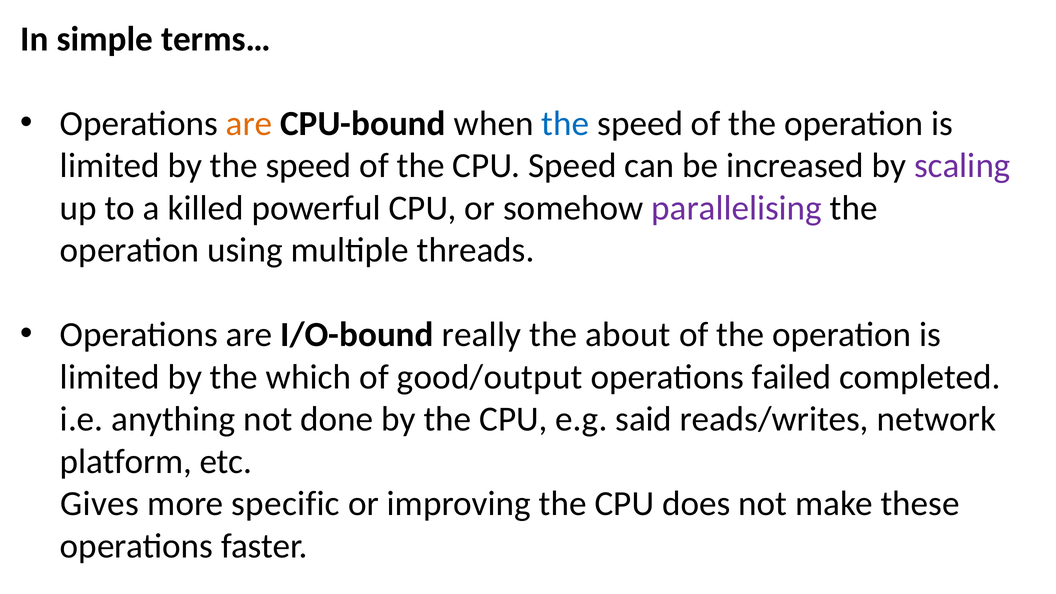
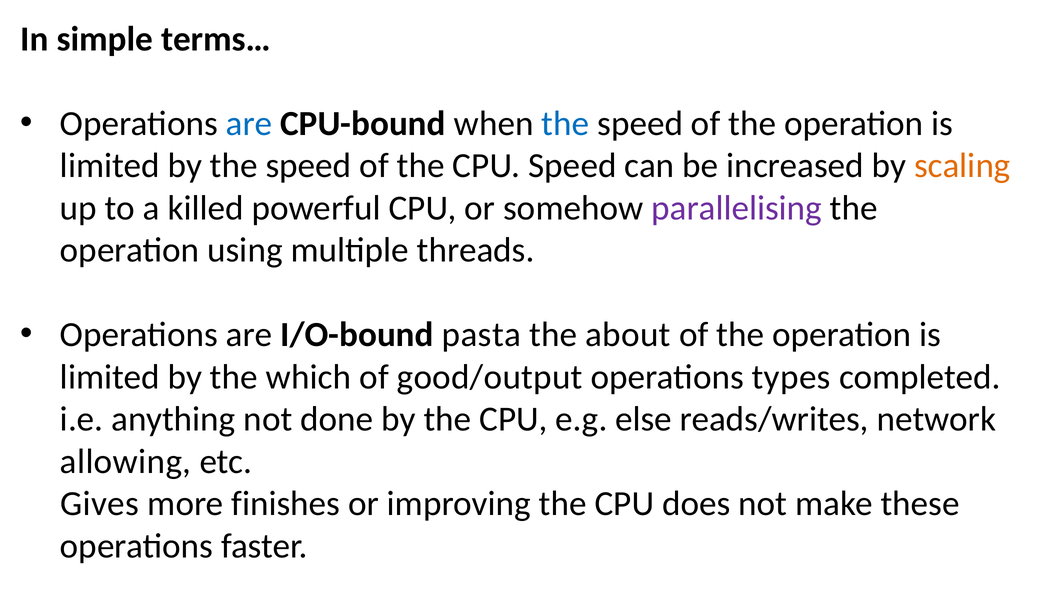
are colour: orange -> blue (249, 123)
scaling colour: purple -> orange (962, 166)
really: really -> pasta (481, 335)
failed: failed -> types (791, 377)
said: said -> else (644, 419)
platform: platform -> allowing (126, 461)
specific: specific -> finishes (286, 504)
